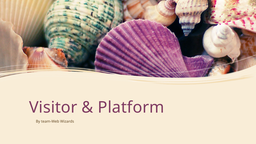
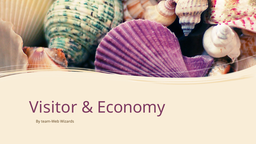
Platform: Platform -> Economy (131, 107)
